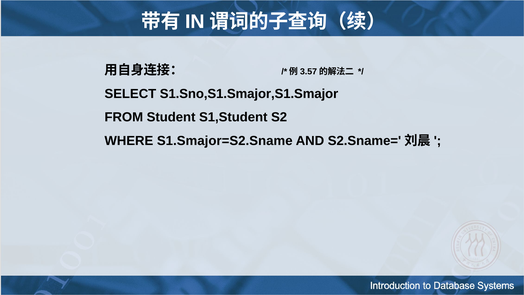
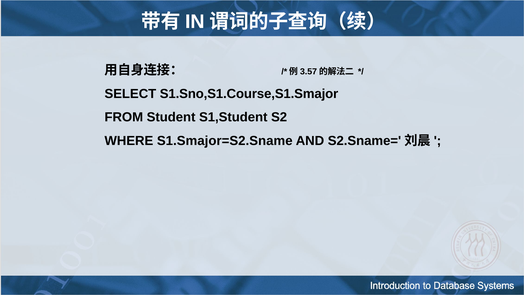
S1.Sno,S1.Smajor,S1.Smajor: S1.Sno,S1.Smajor,S1.Smajor -> S1.Sno,S1.Course,S1.Smajor (249, 94)
